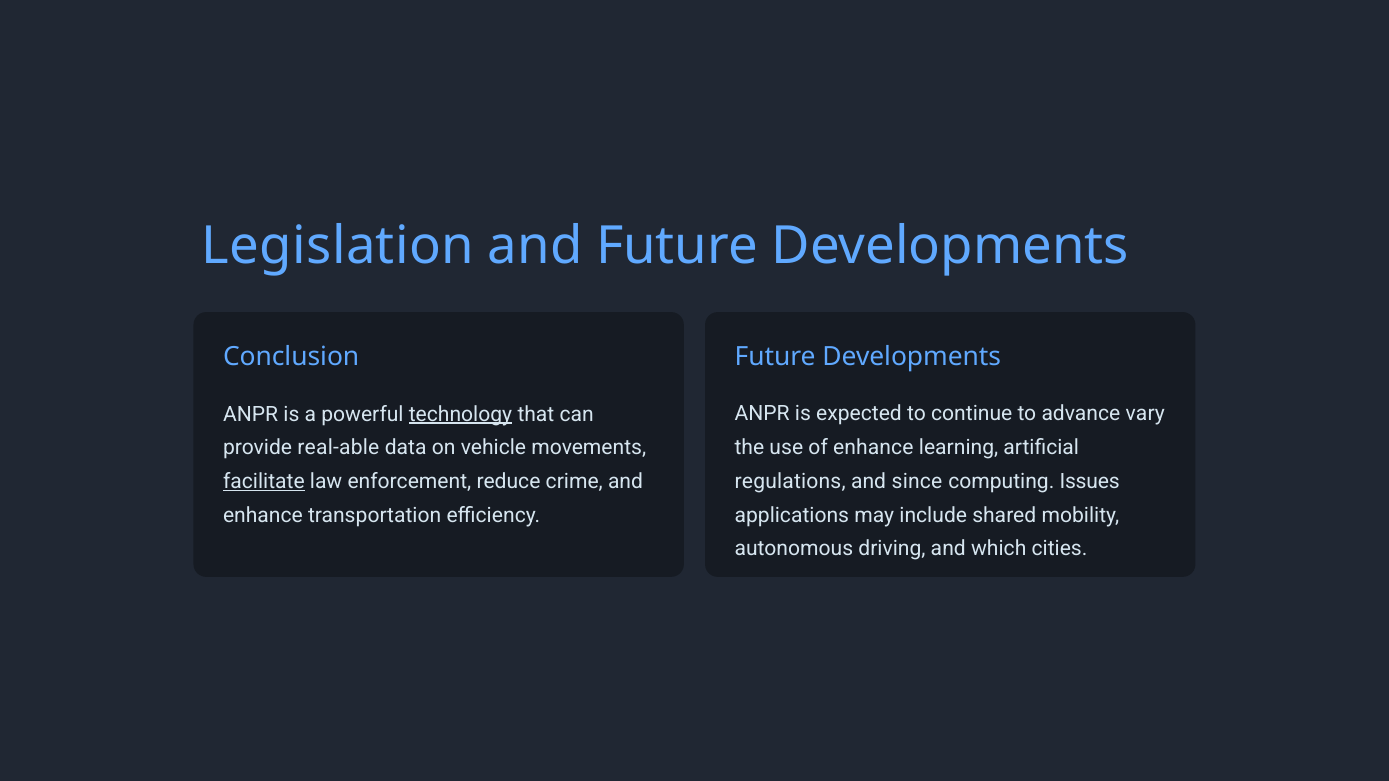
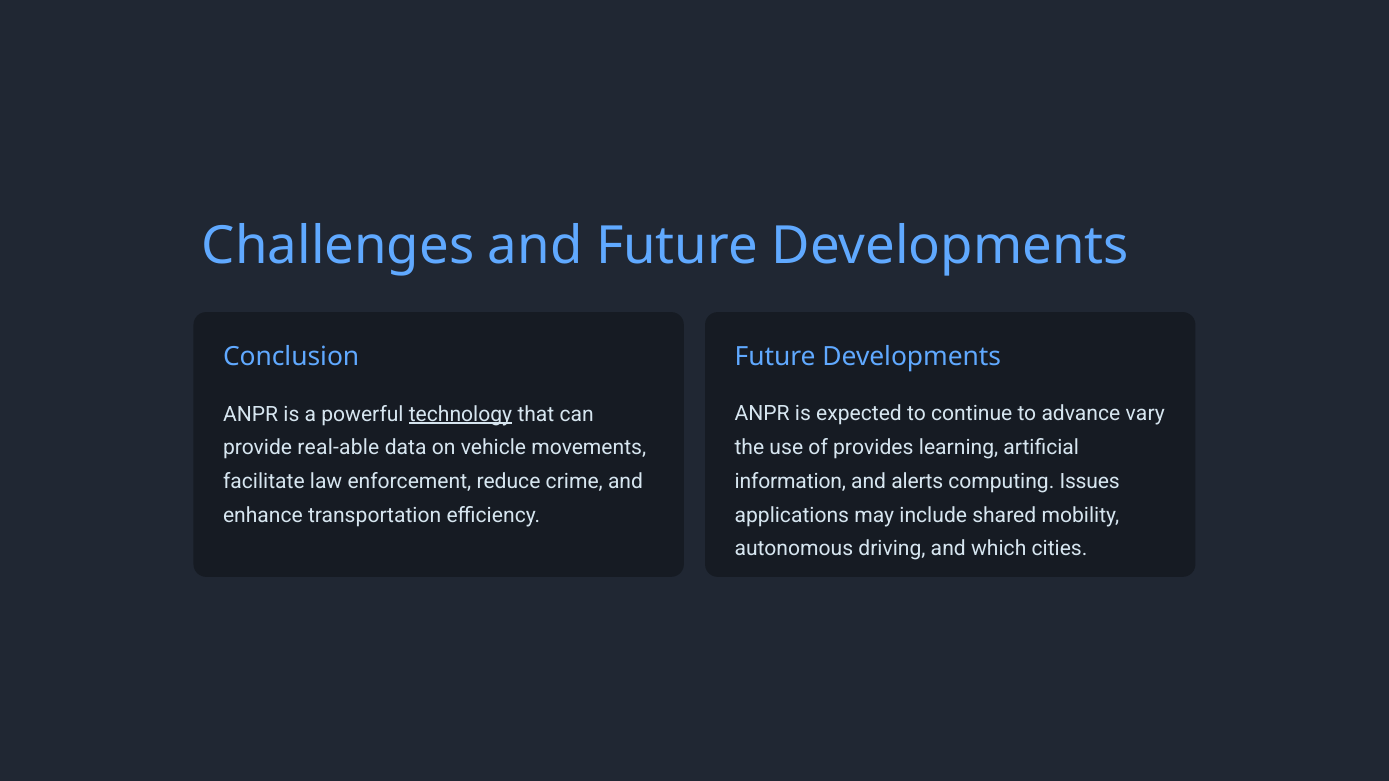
Legislation: Legislation -> Challenges (338, 246)
of enhance: enhance -> provides (873, 448)
regulations: regulations -> information (790, 482)
since: since -> alerts (917, 482)
facilitate underline: present -> none (264, 482)
